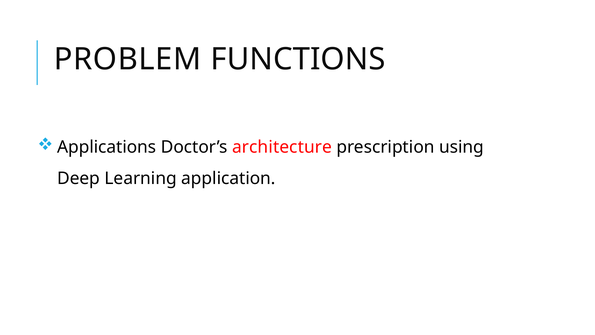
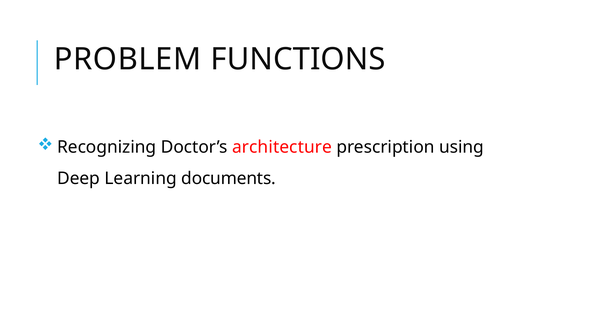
Applications: Applications -> Recognizing (107, 147)
application: application -> documents (228, 178)
